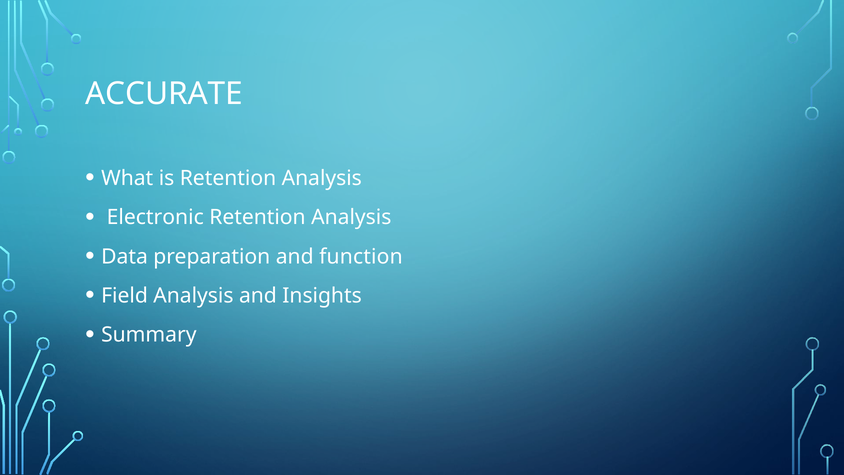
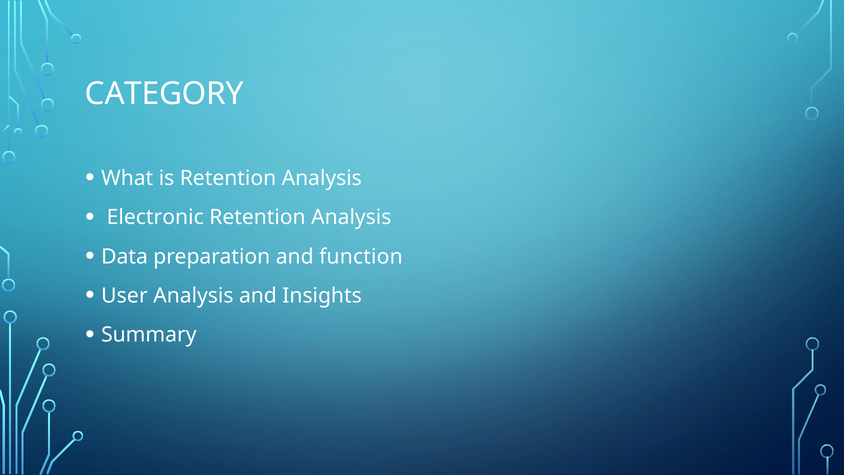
ACCURATE: ACCURATE -> CATEGORY (164, 94)
Field: Field -> User (124, 296)
